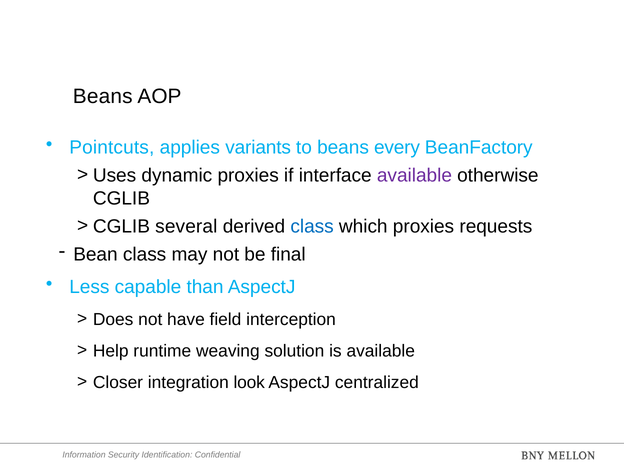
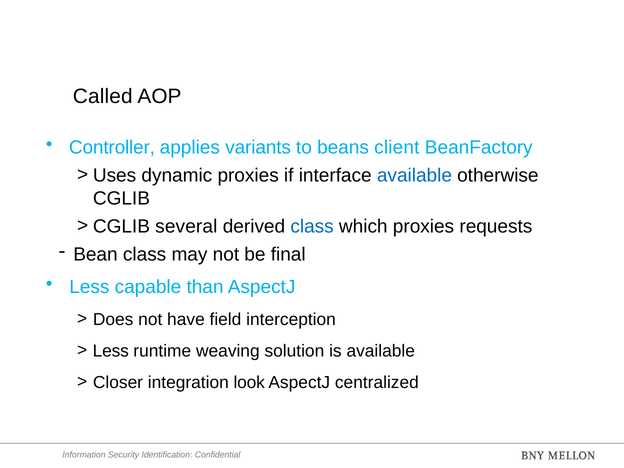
Beans: Beans -> Called (103, 97)
Pointcuts: Pointcuts -> Controller (112, 147)
every: every -> client (397, 147)
available colour: purple -> blue (414, 176)
Help: Help -> Less (111, 351)
